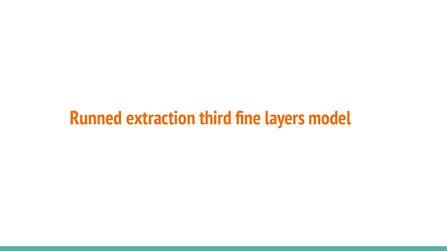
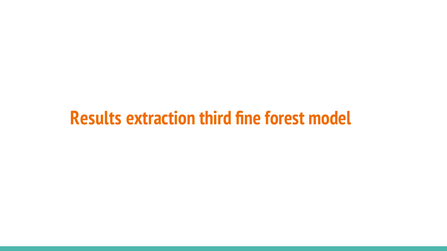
Runned: Runned -> Results (96, 118)
layers: layers -> forest (285, 118)
